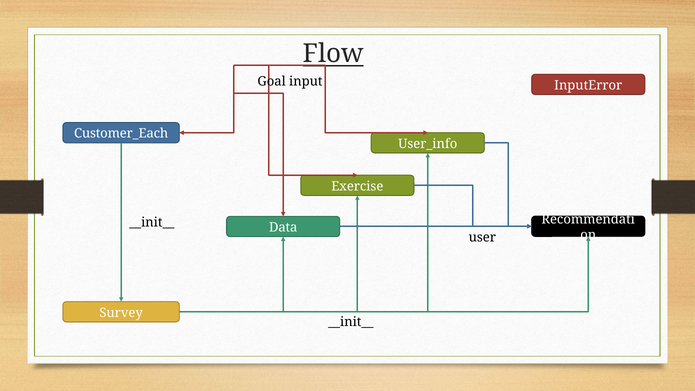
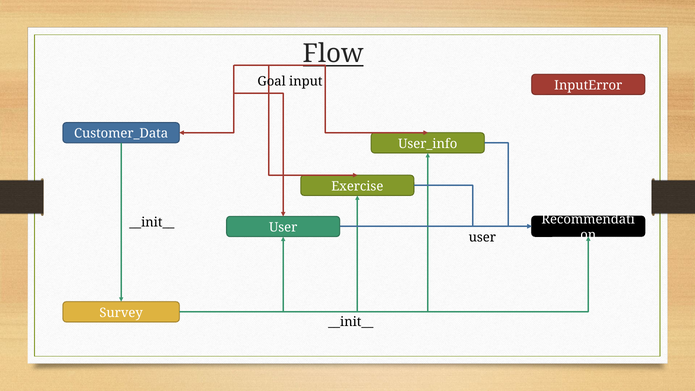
Customer_Each: Customer_Each -> Customer_Data (121, 134)
Data: Data -> User (283, 227)
